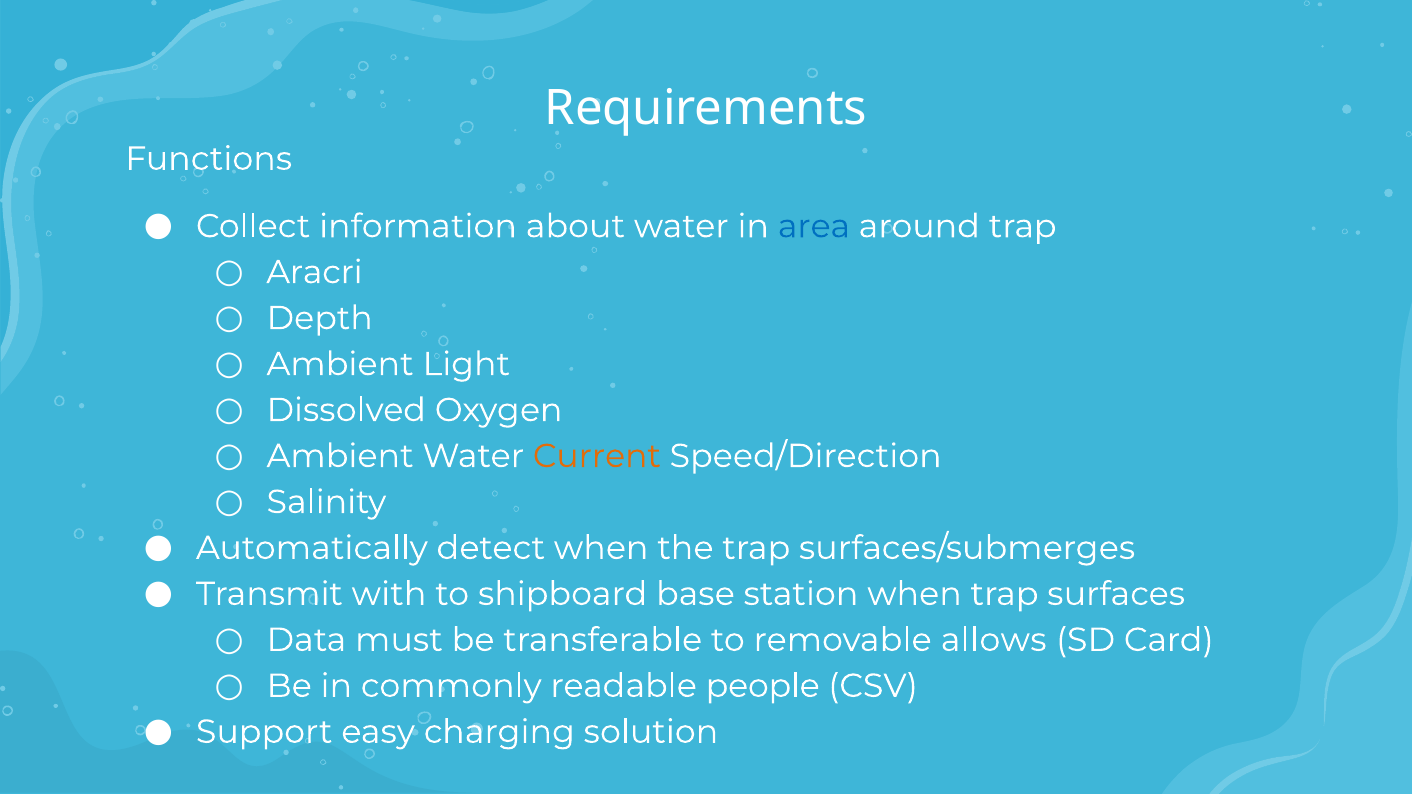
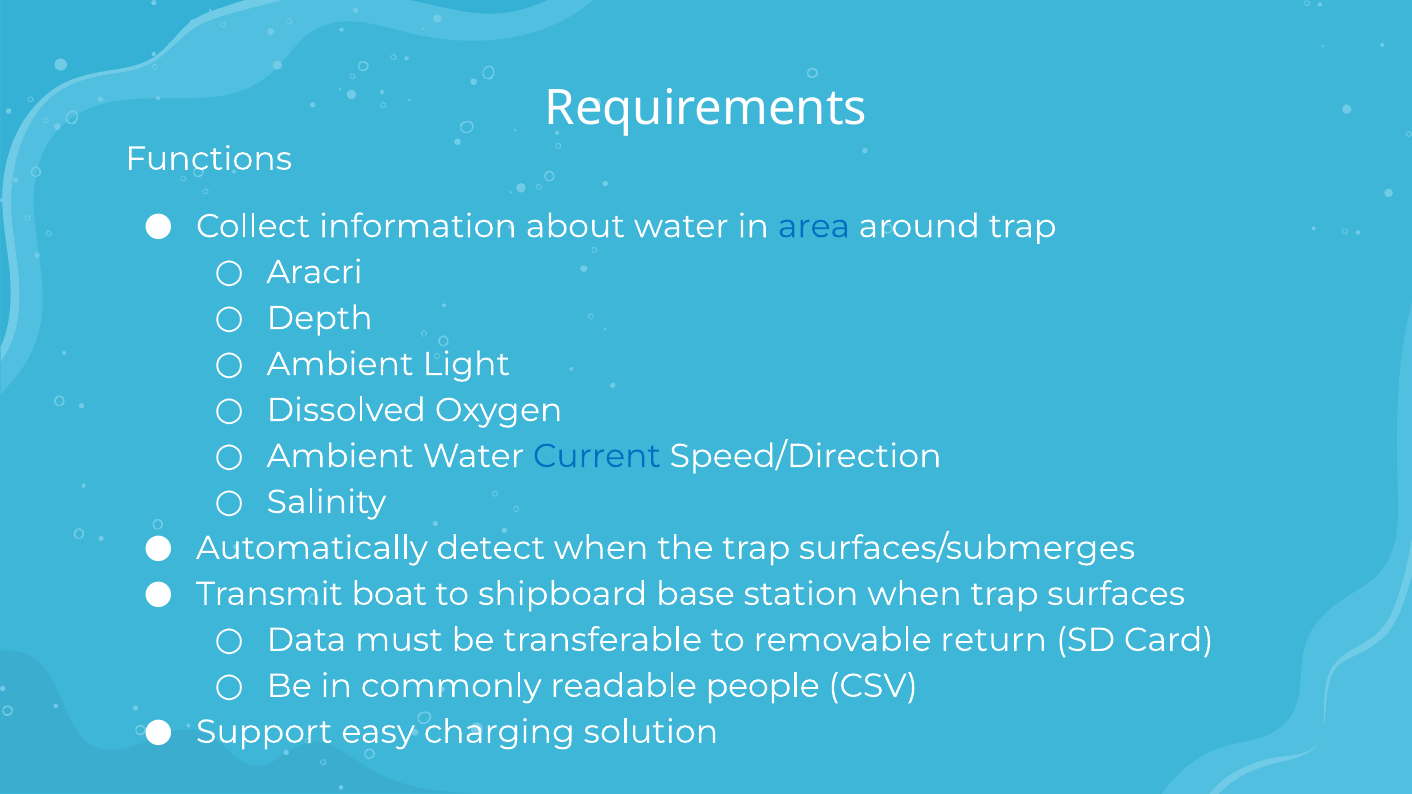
Current colour: orange -> blue (597, 456)
with: with -> boat (389, 594)
allows: allows -> return (994, 640)
